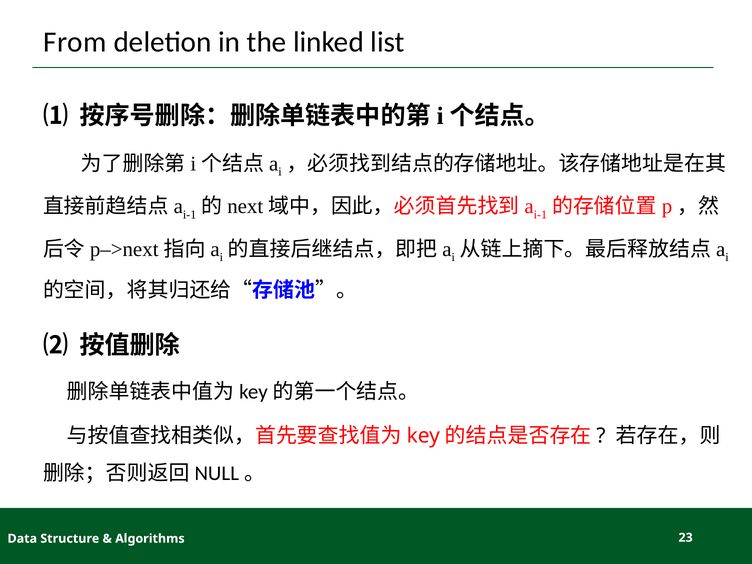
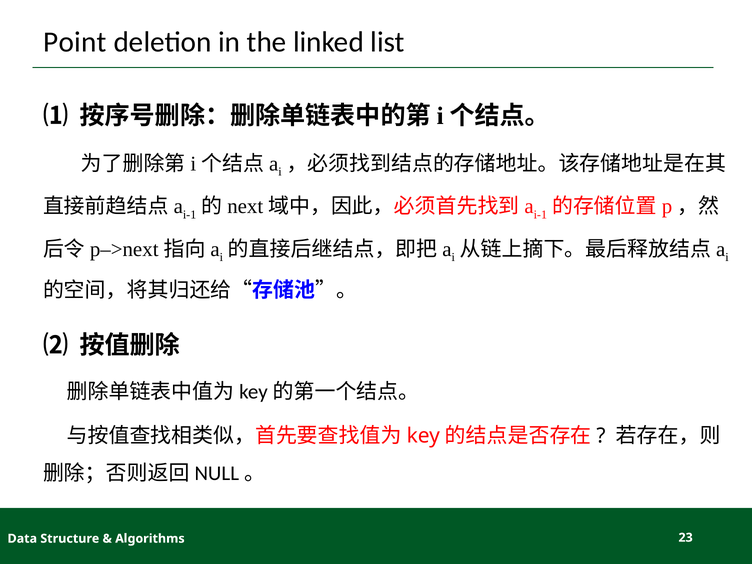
From: From -> Point (75, 42)
